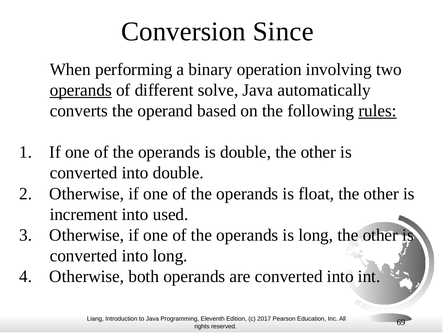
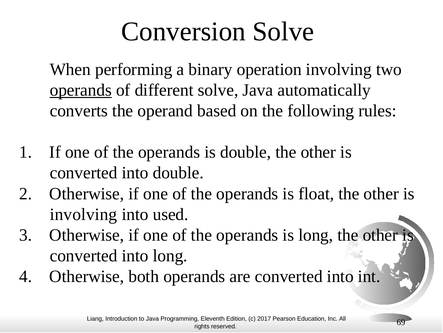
Conversion Since: Since -> Solve (283, 31)
rules underline: present -> none (378, 111)
increment: increment -> involving (84, 214)
